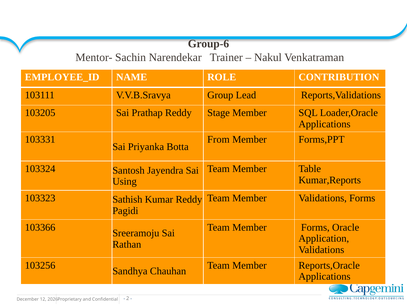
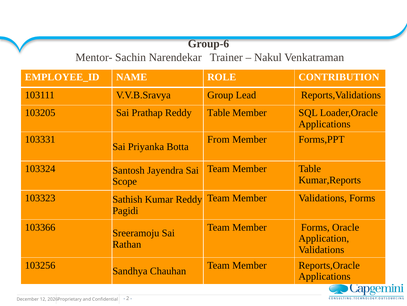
Reddy Stage: Stage -> Table (219, 113)
Using: Using -> Scope (125, 181)
